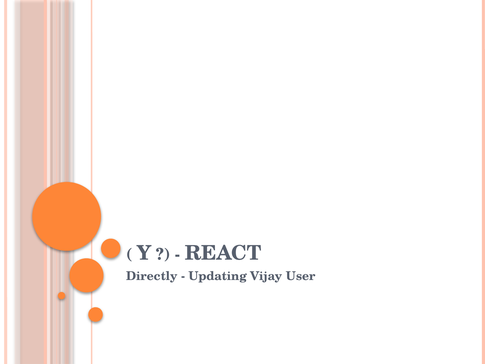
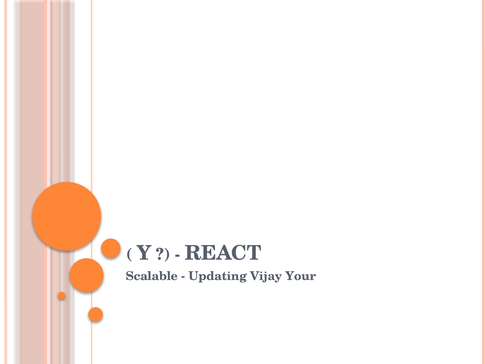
Directly: Directly -> Scalable (152, 276)
User: User -> Your (301, 276)
